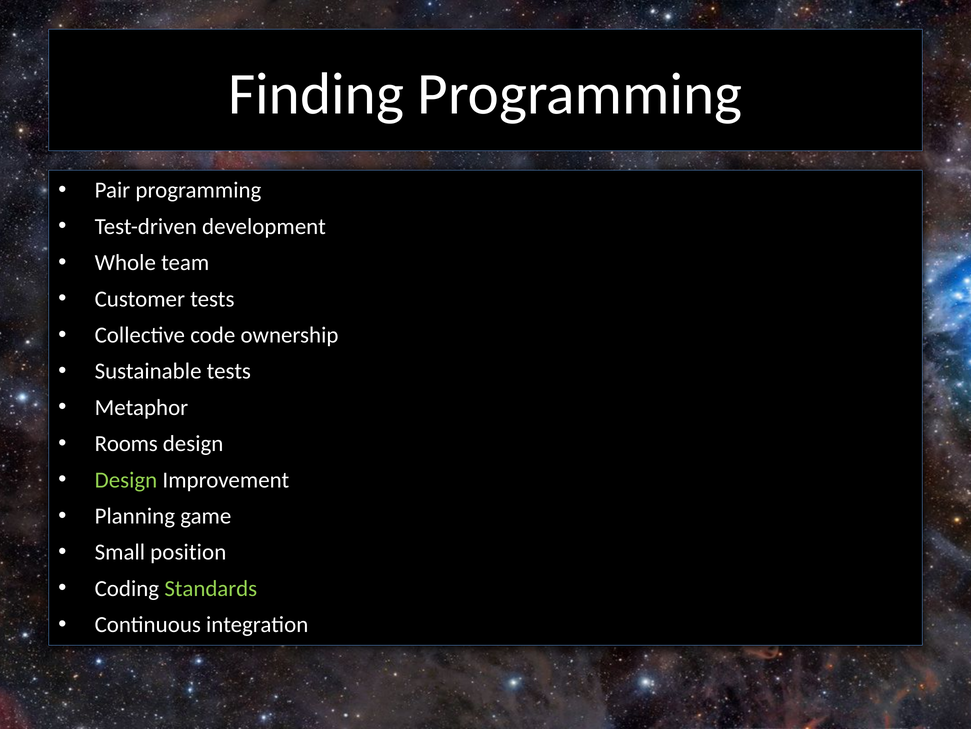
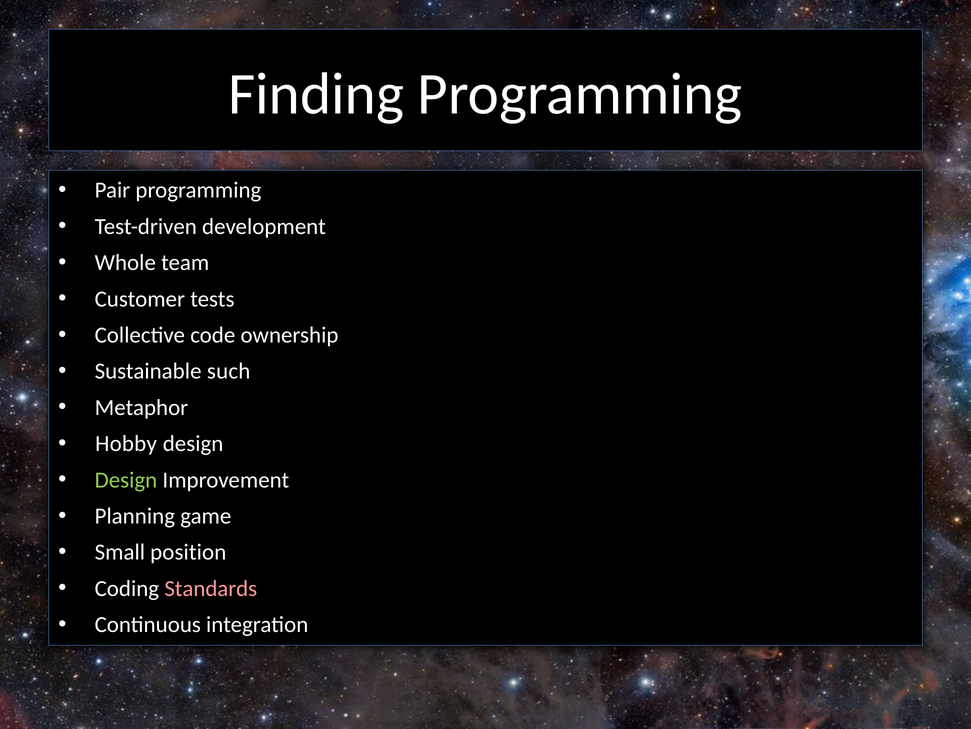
Sustainable tests: tests -> such (229, 371)
Rooms: Rooms -> Hobby (126, 443)
Standards colour: light green -> pink (211, 588)
